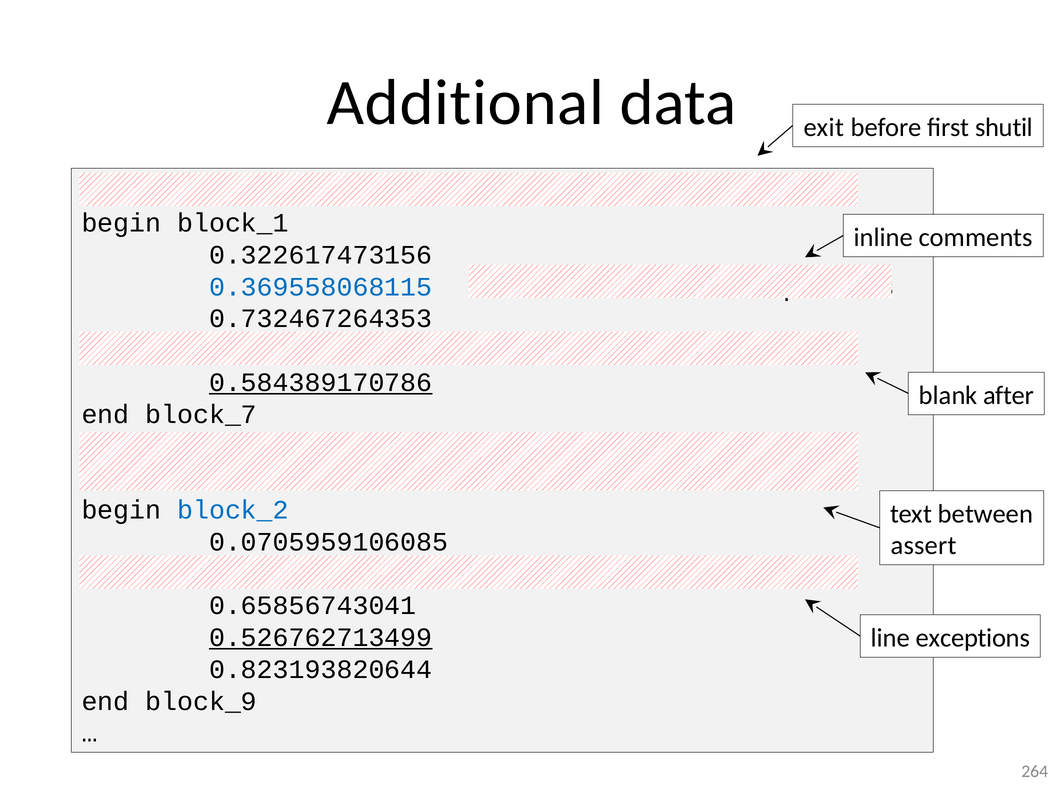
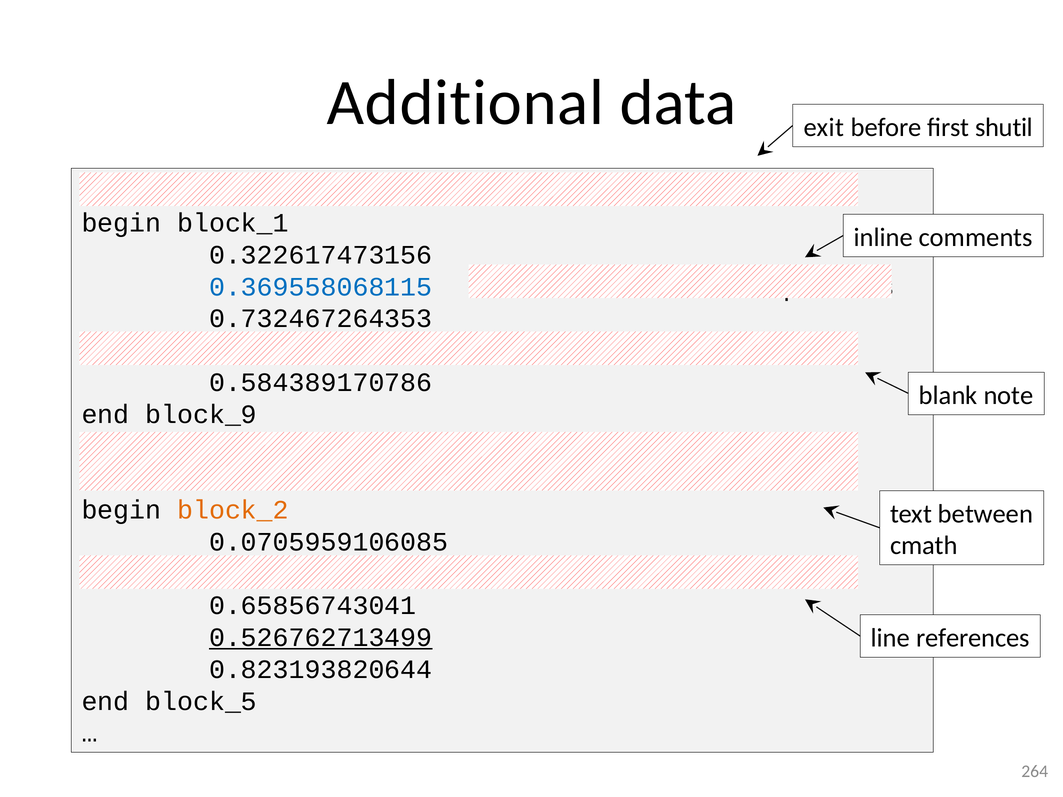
0.584389170786 underline: present -> none (321, 383)
after: after -> note (1008, 395)
block_7: block_7 -> block_9 (201, 414)
block_2 colour: blue -> orange (233, 510)
assert: assert -> cmath (924, 546)
exceptions: exceptions -> references (973, 638)
block_9: block_9 -> block_5 (201, 701)
